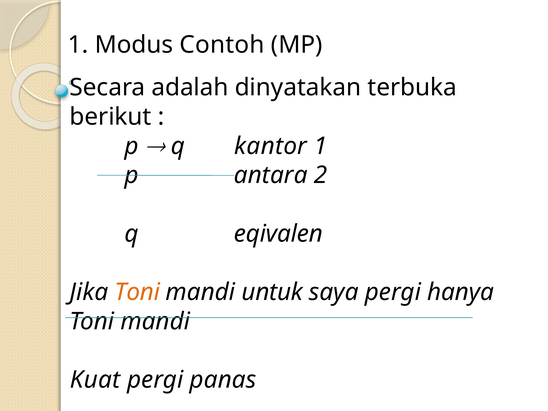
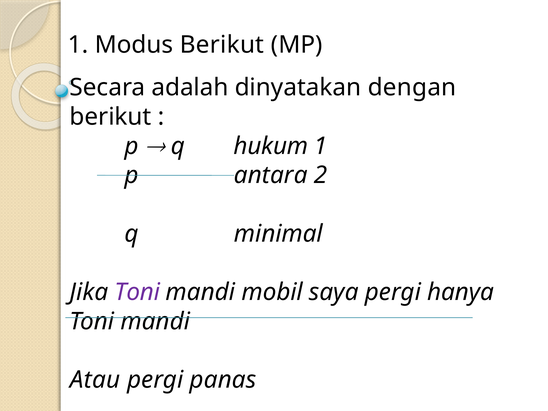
Modus Contoh: Contoh -> Berikut (222, 45)
terbuka: terbuka -> dengan (412, 88)
kantor: kantor -> hukum (271, 146)
eqivalen: eqivalen -> minimal (278, 234)
Toni colour: orange -> purple (137, 292)
untuk: untuk -> mobil (272, 292)
Kuat: Kuat -> Atau (95, 380)
